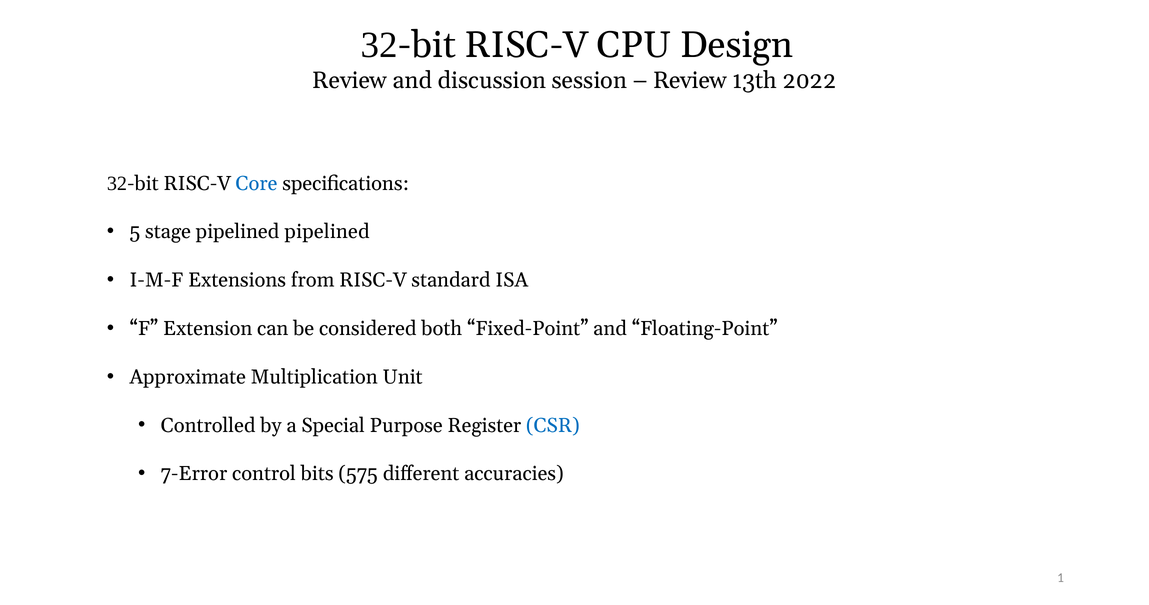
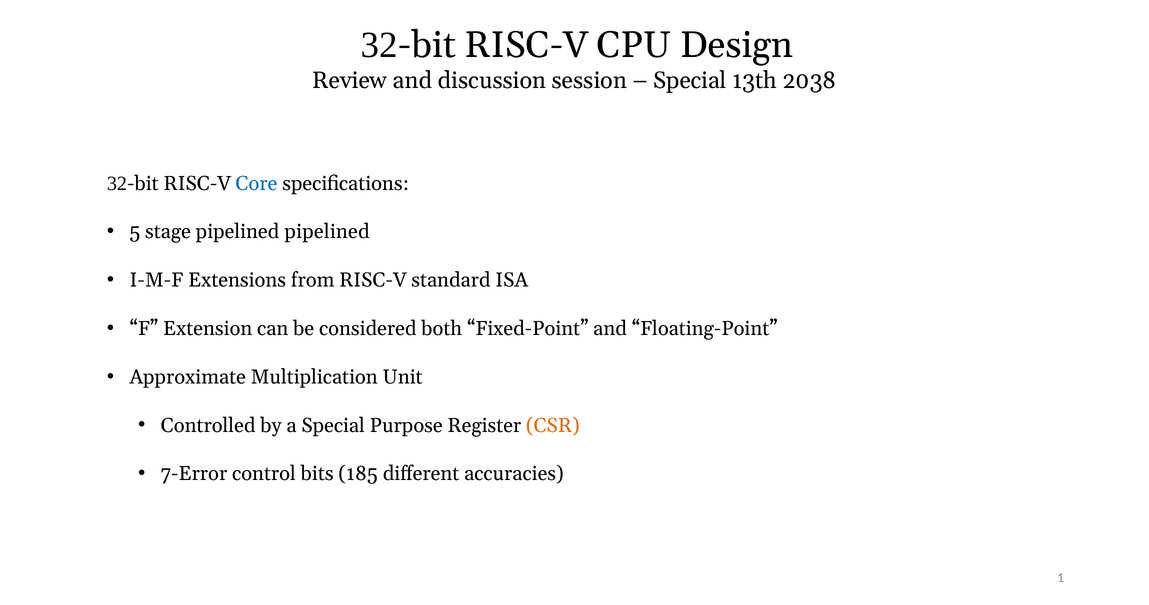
Review: Review -> Special (690, 81)
2022: 2022 -> 2038 (809, 81)
CSR colour: blue -> orange (553, 425)
575: 575 -> 185 (358, 474)
